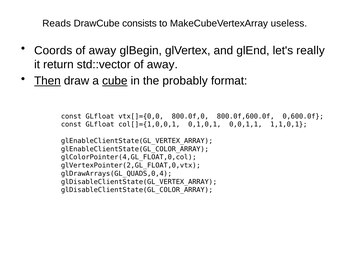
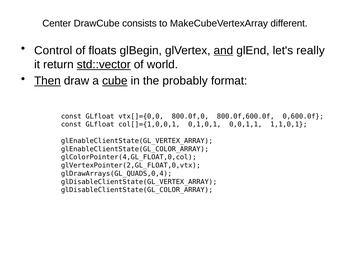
Reads: Reads -> Center (57, 23)
useless: useless -> different (289, 23)
Coords: Coords -> Control (53, 50)
away: away -> floats (102, 50)
and underline: none -> present (223, 50)
std::vector underline: none -> present (104, 64)
away: away -> world (162, 64)
